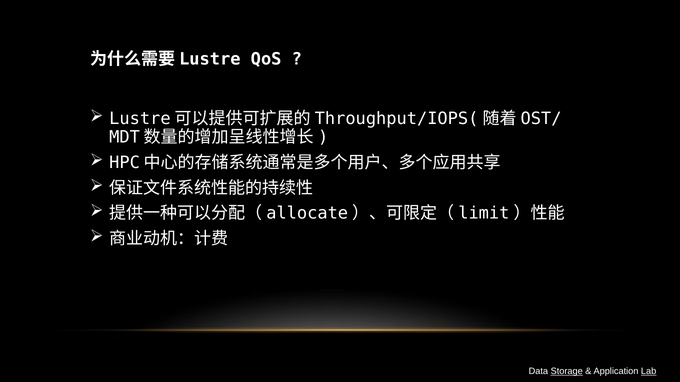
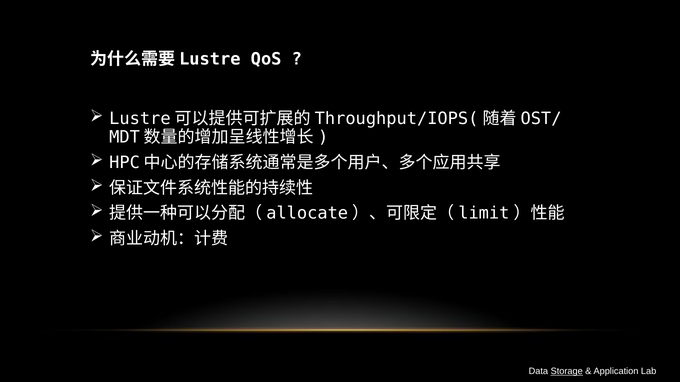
Lab underline: present -> none (649, 372)
